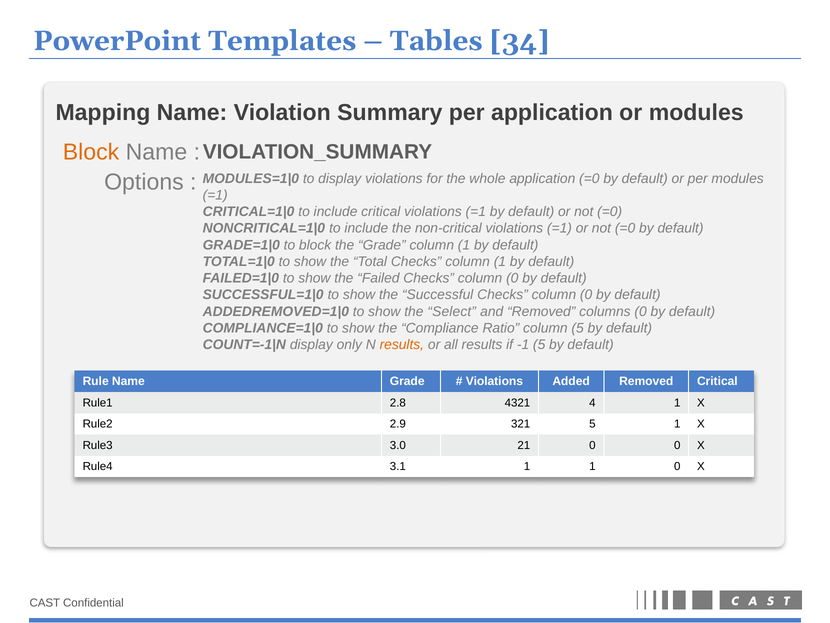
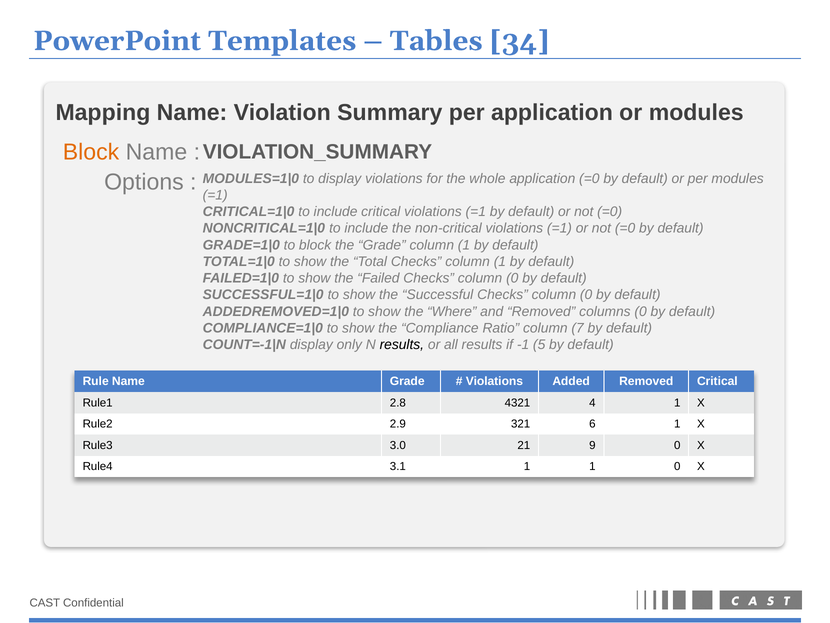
Select: Select -> Where (452, 311)
column 5: 5 -> 7 (578, 328)
results colour: orange -> black (402, 344)
321 5: 5 -> 6 (592, 424)
21 0: 0 -> 9 (592, 445)
